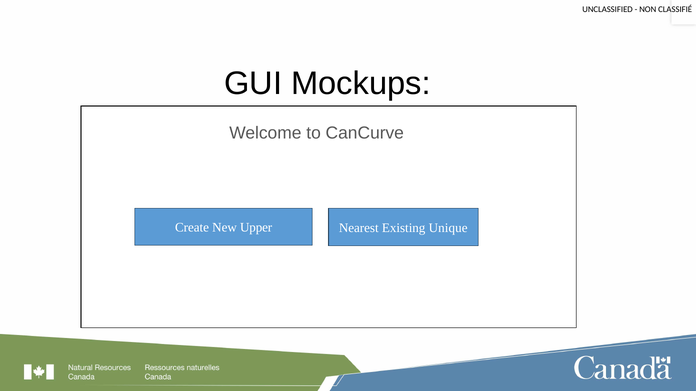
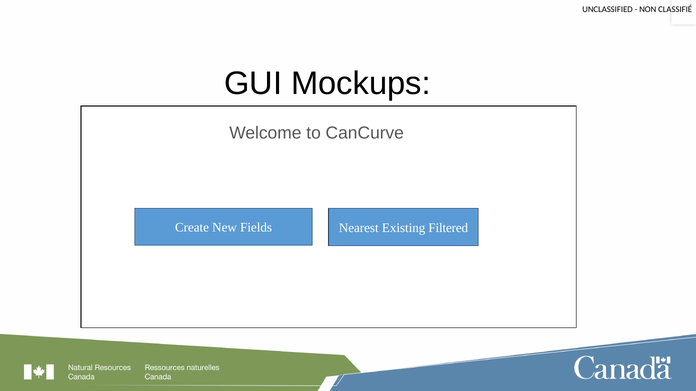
Upper: Upper -> Fields (256, 228)
Unique: Unique -> Filtered (448, 228)
